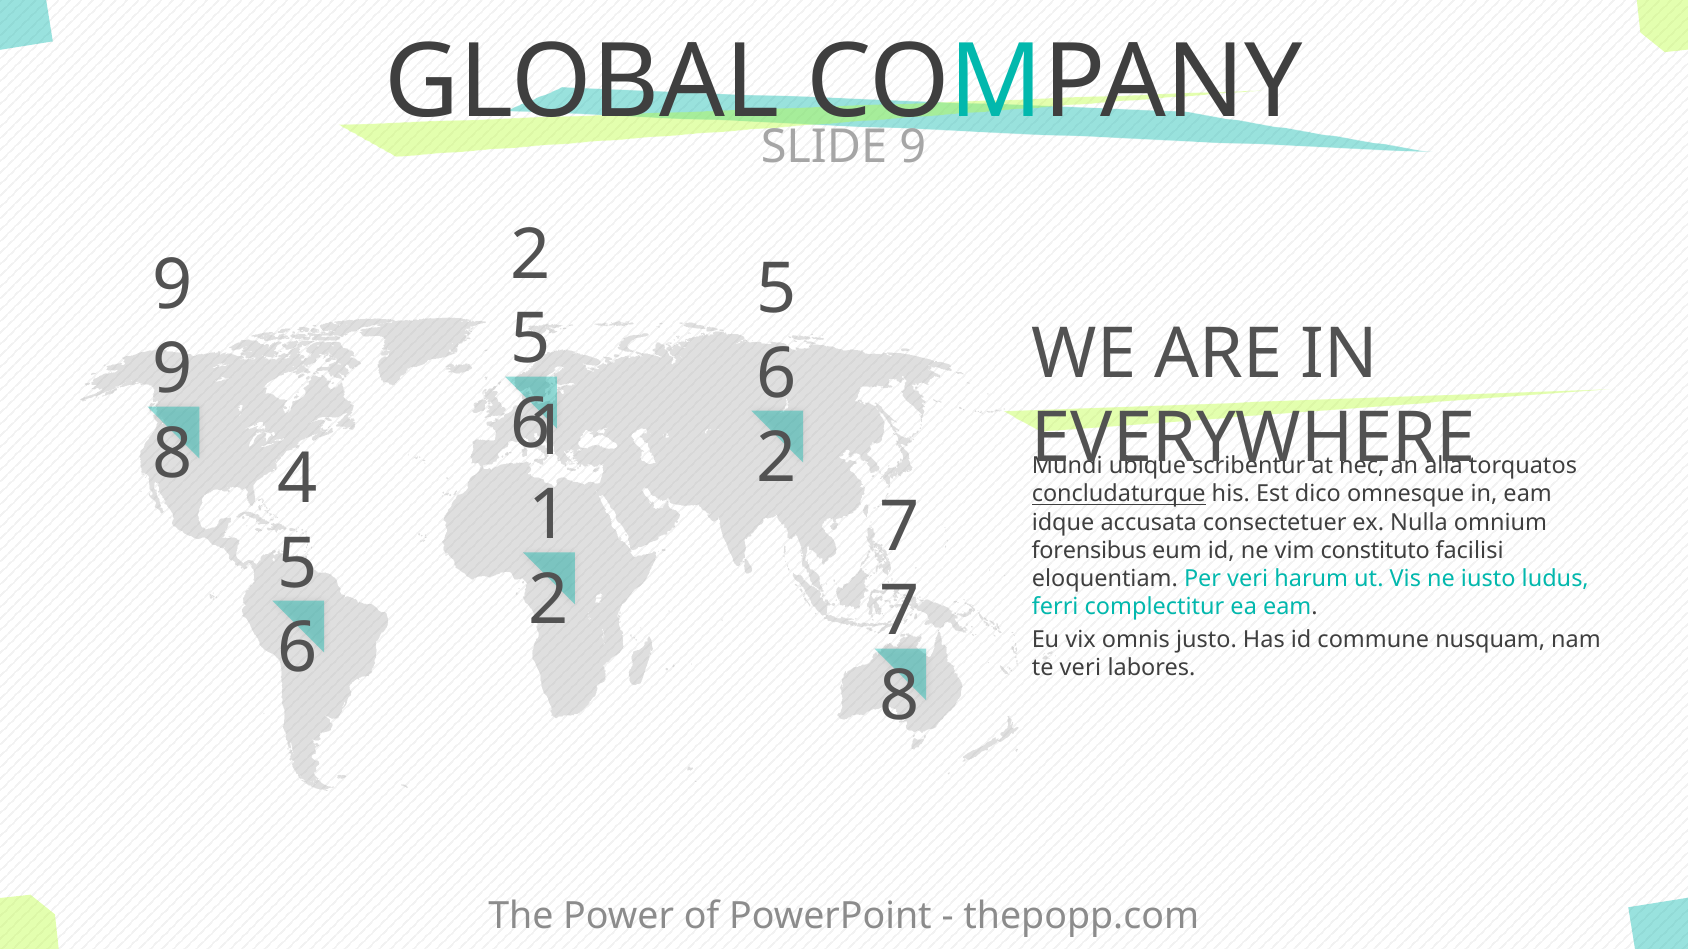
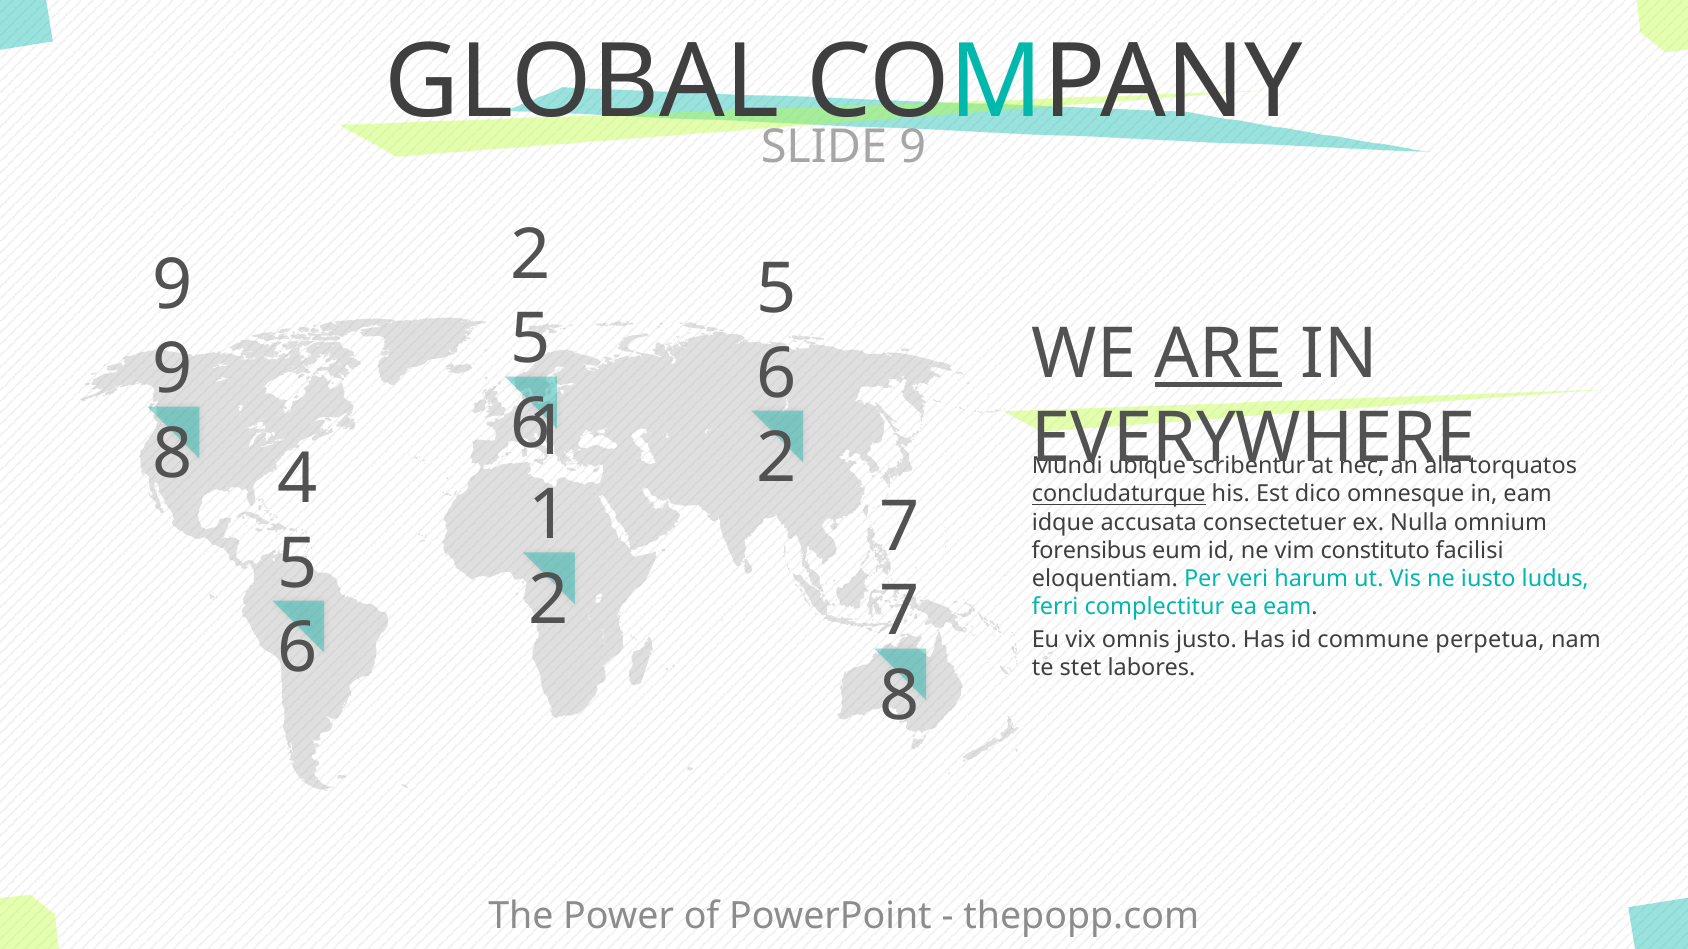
ARE underline: none -> present (1219, 354)
nusquam: nusquam -> perpetua (1490, 640)
te veri: veri -> stet (1080, 668)
